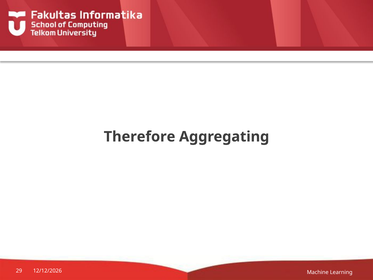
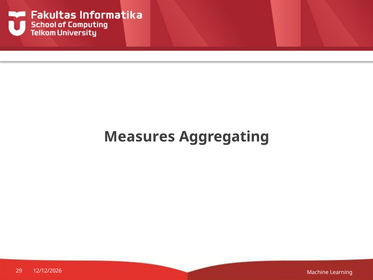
Therefore: Therefore -> Measures (139, 137)
